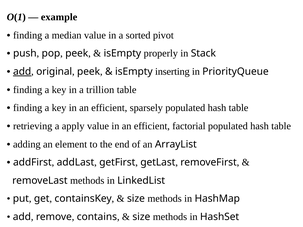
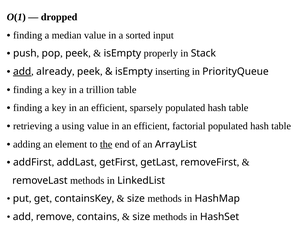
example: example -> dropped (59, 17)
pivot: pivot -> input (163, 35)
original: original -> already (54, 72)
apply: apply -> using (73, 126)
the underline: none -> present (106, 144)
